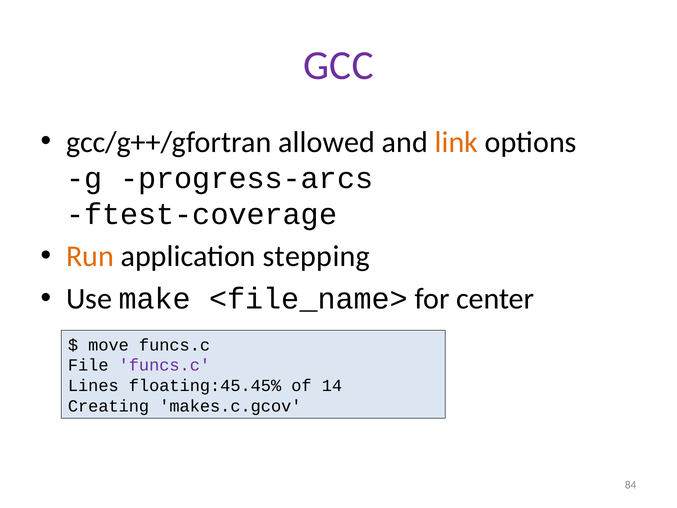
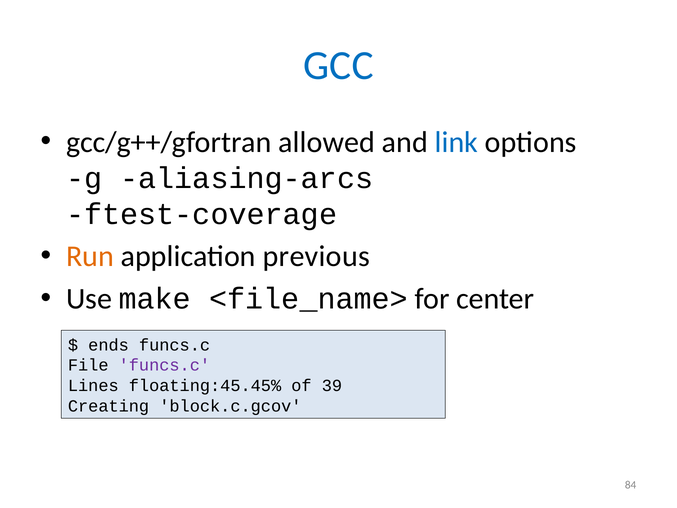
GCC colour: purple -> blue (338, 66)
link colour: orange -> blue (456, 142)
progress-arcs: progress-arcs -> aliasing-arcs (247, 178)
stepping: stepping -> previous (316, 256)
move: move -> ends (109, 345)
14: 14 -> 39 (332, 386)
makes.c.gcov: makes.c.gcov -> block.c.gcov (230, 406)
